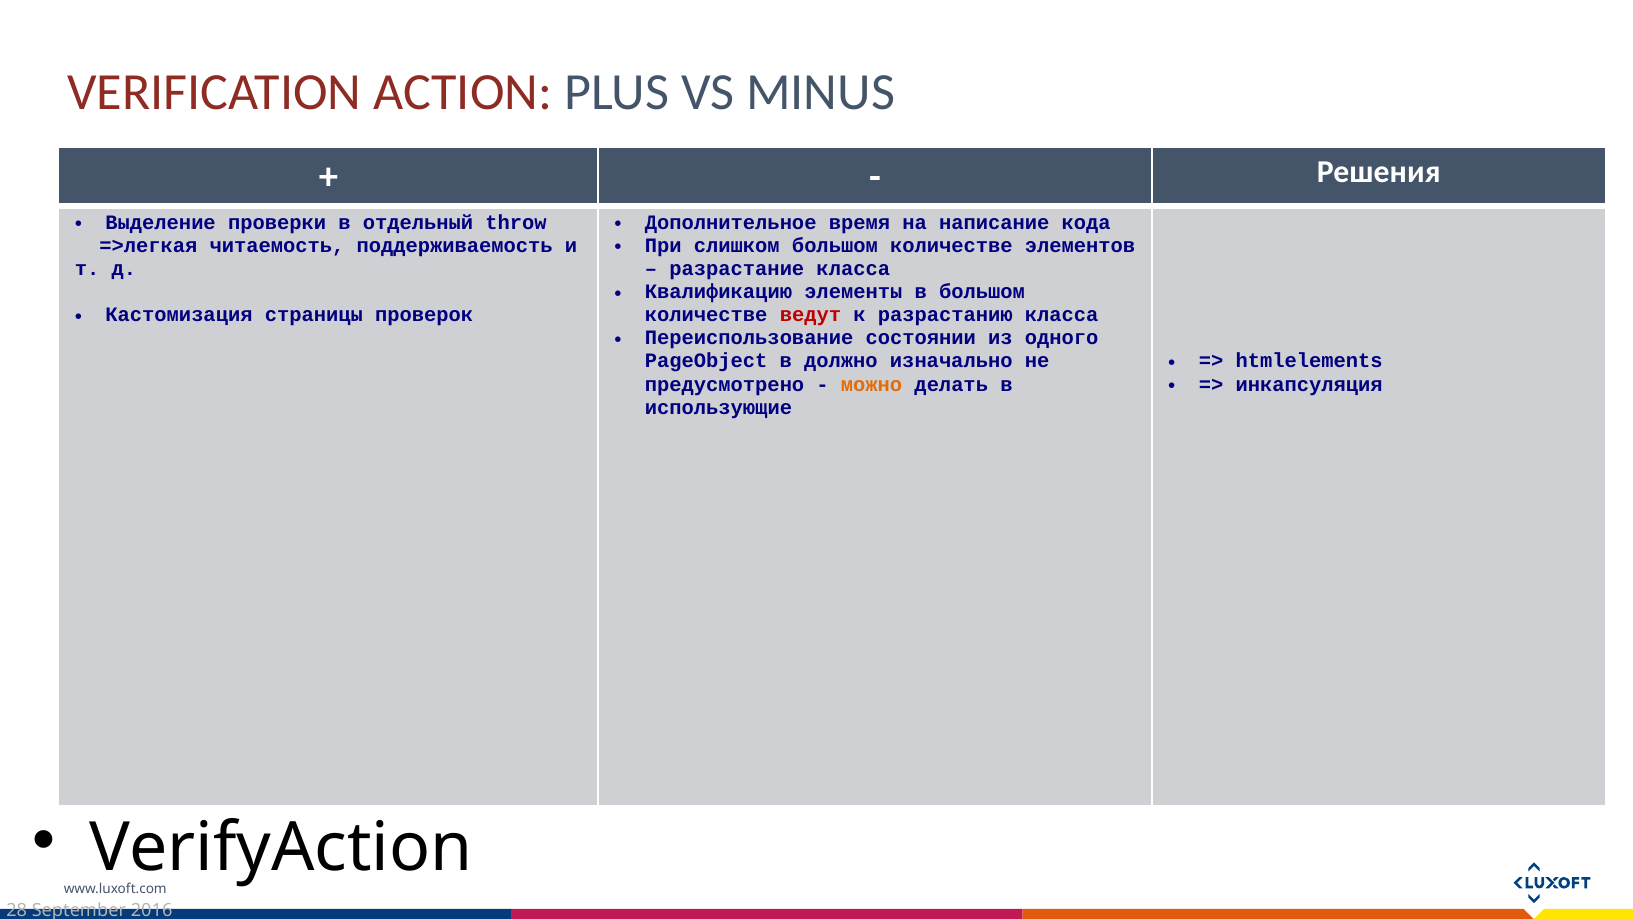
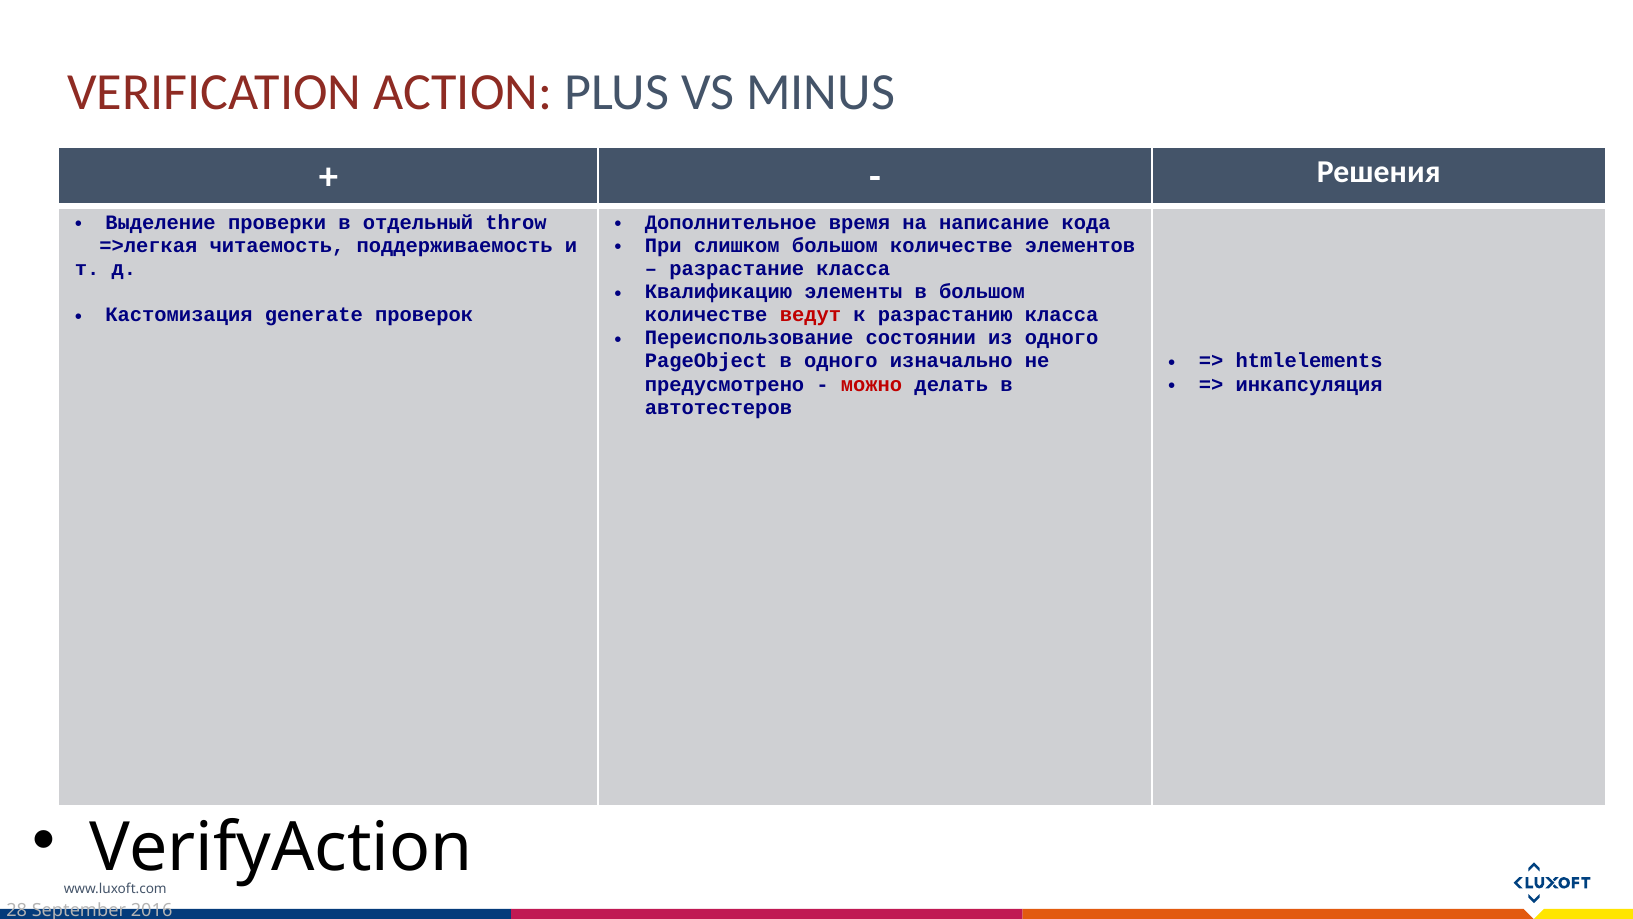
страницы: страницы -> generate (314, 315)
в должно: должно -> одного (841, 361)
можно colour: orange -> red (872, 384)
использующие: использующие -> автотестеров (718, 407)
